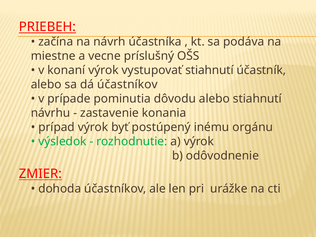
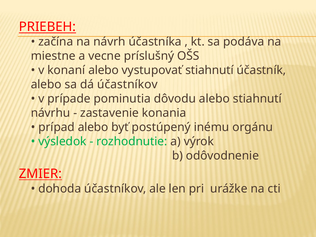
konaní výrok: výrok -> alebo (104, 70)
prípad výrok: výrok -> alebo (93, 127)
